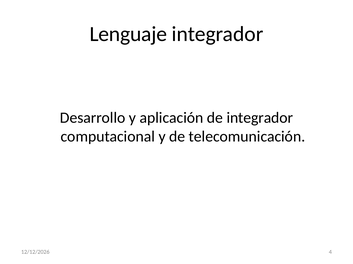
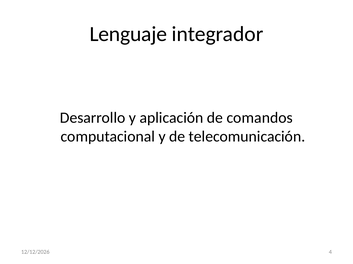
de integrador: integrador -> comandos (260, 118)
